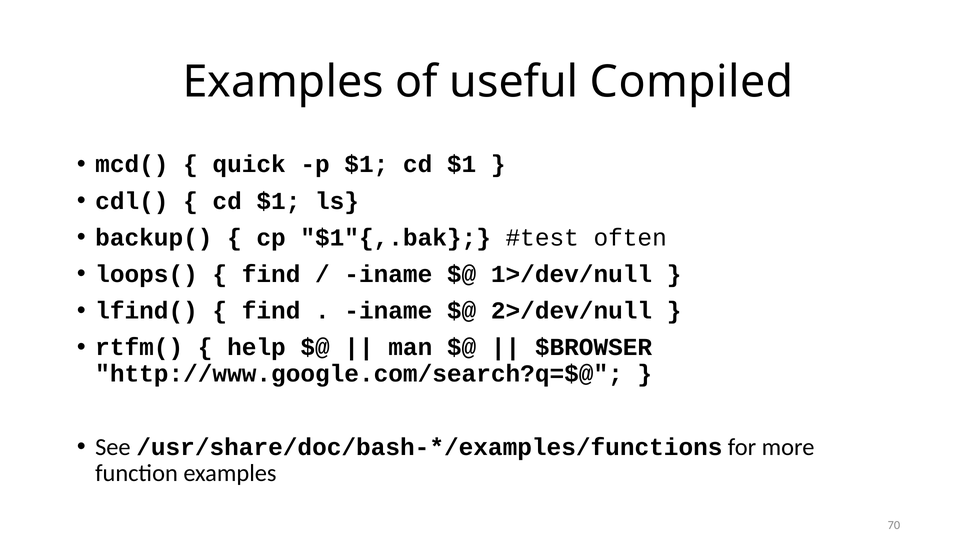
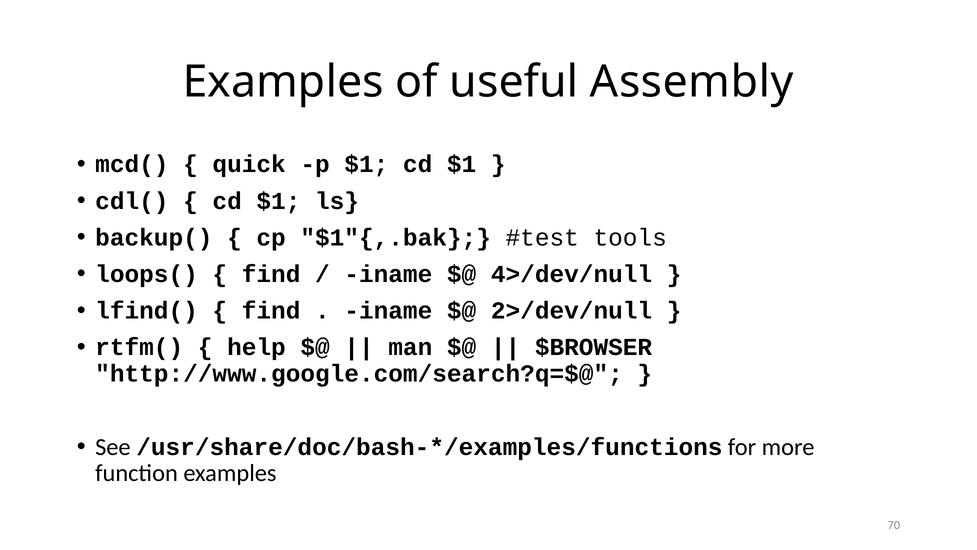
Compiled: Compiled -> Assembly (692, 82)
often: often -> tools (630, 237)
1>/dev/null: 1>/dev/null -> 4>/dev/null (572, 274)
